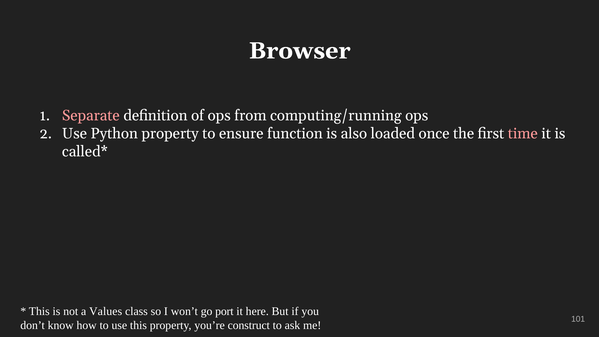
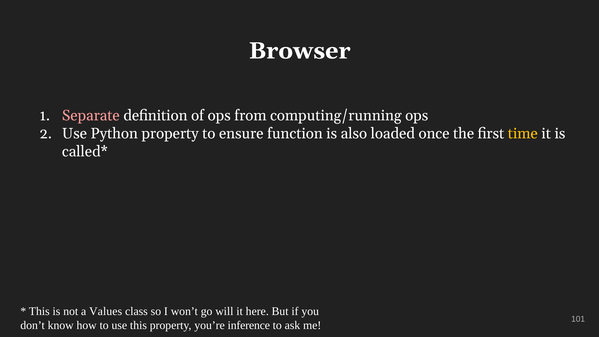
time colour: pink -> yellow (523, 134)
port: port -> will (224, 311)
construct: construct -> inference (249, 325)
